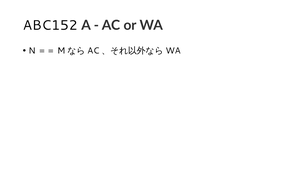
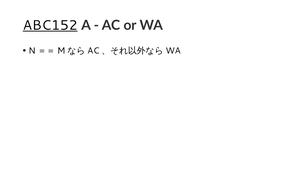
ABC152 underline: none -> present (50, 25)
